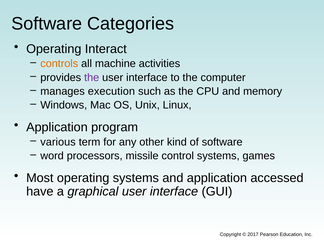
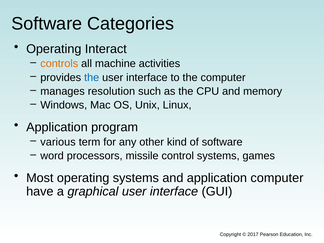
the colour: purple -> blue (92, 77)
execution: execution -> resolution (111, 91)
application accessed: accessed -> computer (277, 178)
